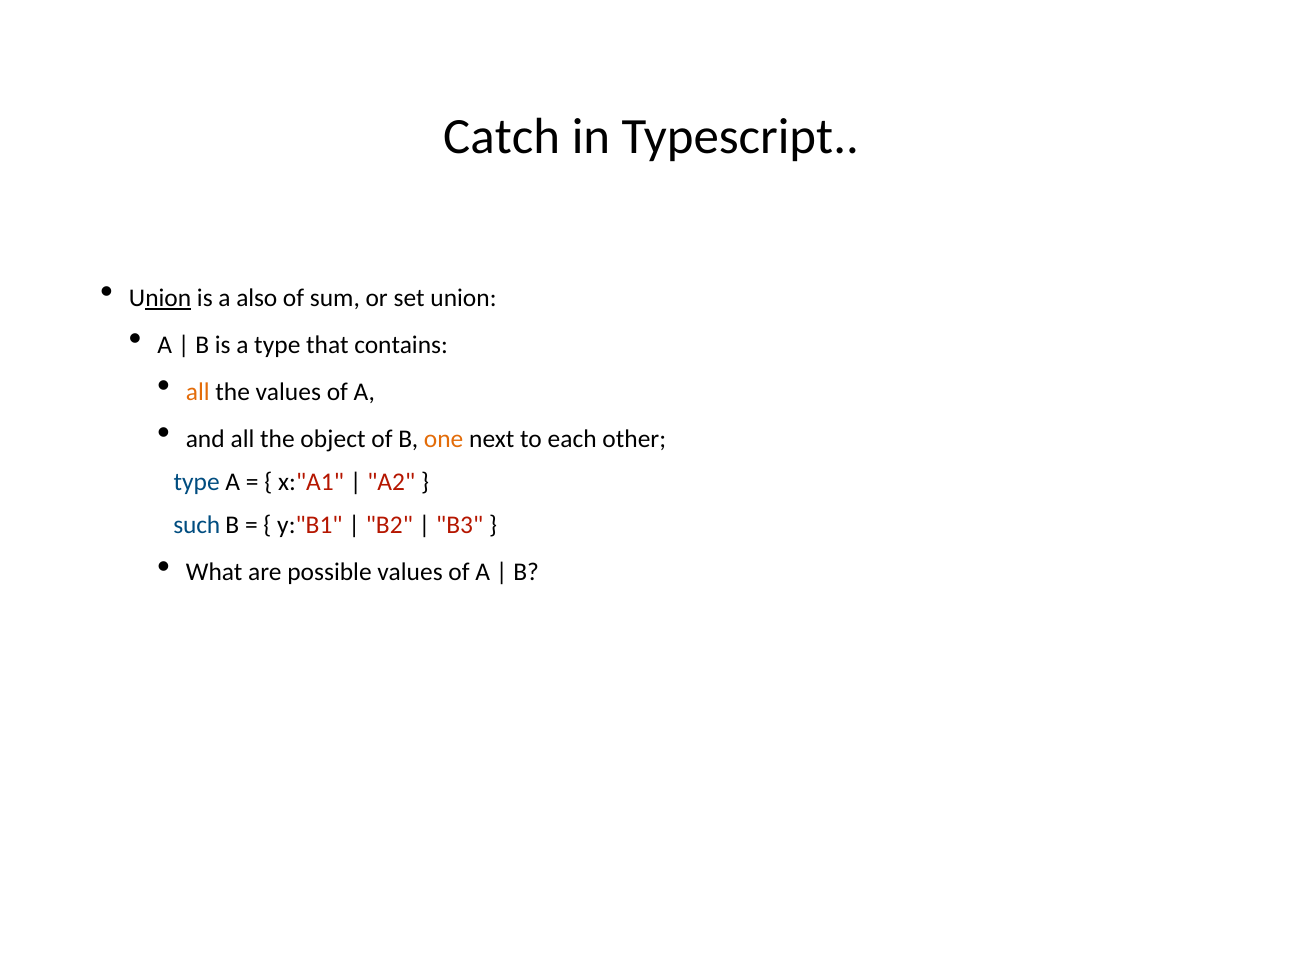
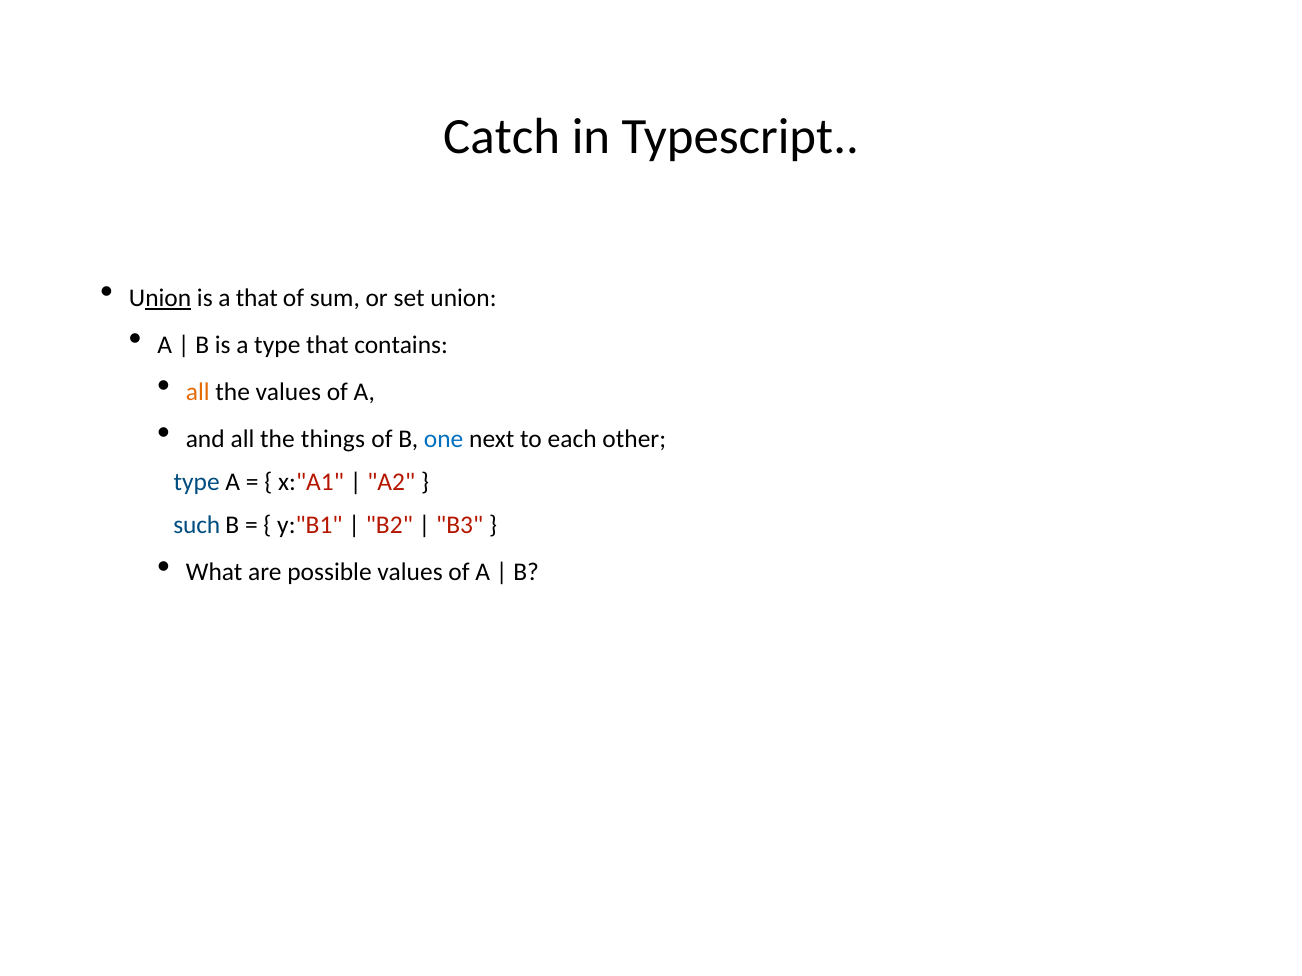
a also: also -> that (257, 298)
object: object -> things (333, 439)
one colour: orange -> blue (444, 439)
